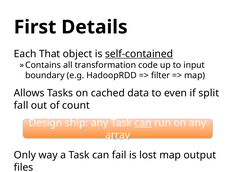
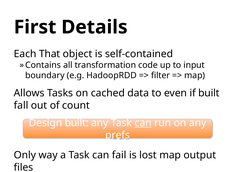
self-contained underline: present -> none (139, 54)
if split: split -> built (209, 93)
Design ship: ship -> built (77, 123)
array: array -> prefs (118, 135)
